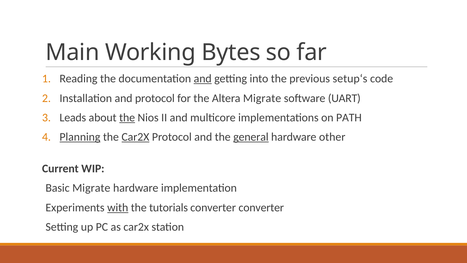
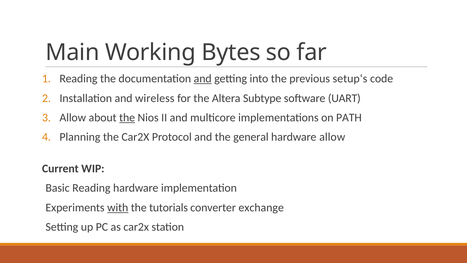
and protocol: protocol -> wireless (155, 98)
Altera Migrate: Migrate -> Subtype (262, 98)
Leads: Leads -> Allow (73, 118)
Planning underline: present -> none (80, 137)
Car2X underline: present -> none (135, 137)
general underline: present -> none (251, 137)
hardware other: other -> allow (332, 137)
Basic Migrate: Migrate -> Reading (91, 188)
converter converter: converter -> exchange (261, 207)
